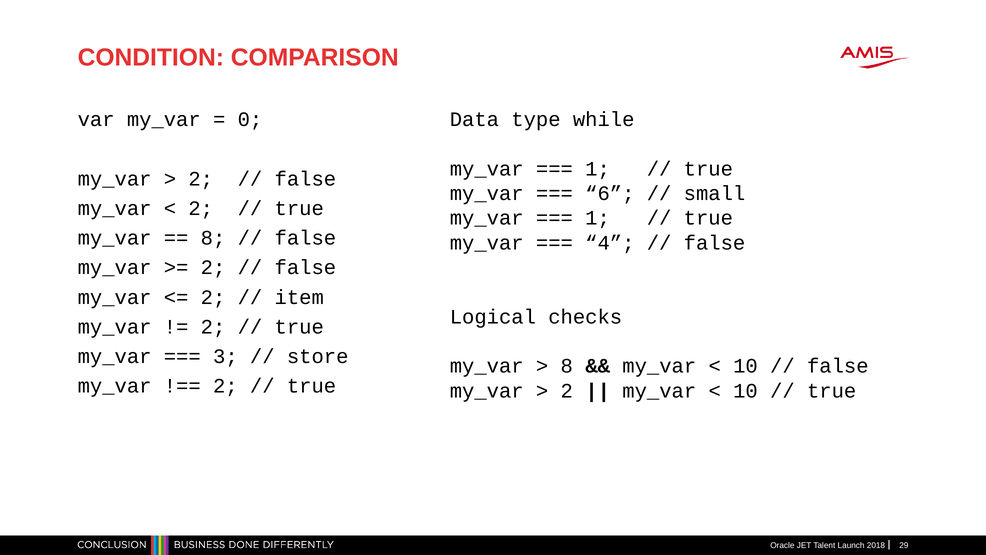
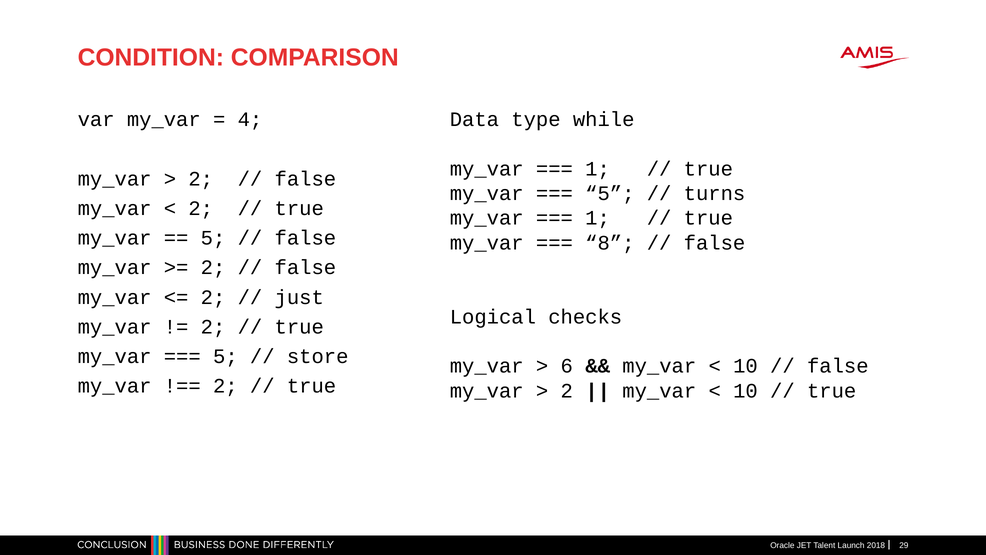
0: 0 -> 4 (250, 120)
6: 6 -> 5 (610, 193)
small: small -> turns (714, 193)
8: 8 -> 5 (213, 238)
4: 4 -> 8 (610, 243)
item: item -> just (299, 297)
3: 3 -> 5 (225, 356)
8: 8 -> 6 (567, 366)
